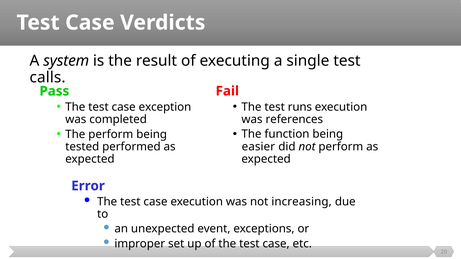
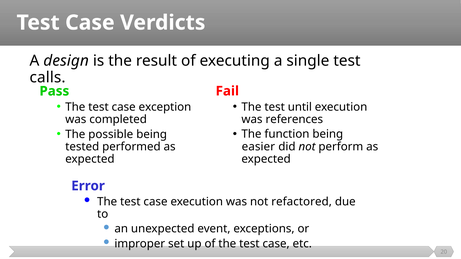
system: system -> design (66, 61)
runs: runs -> until (300, 107)
The perform: perform -> possible (111, 134)
increasing: increasing -> refactored (302, 202)
